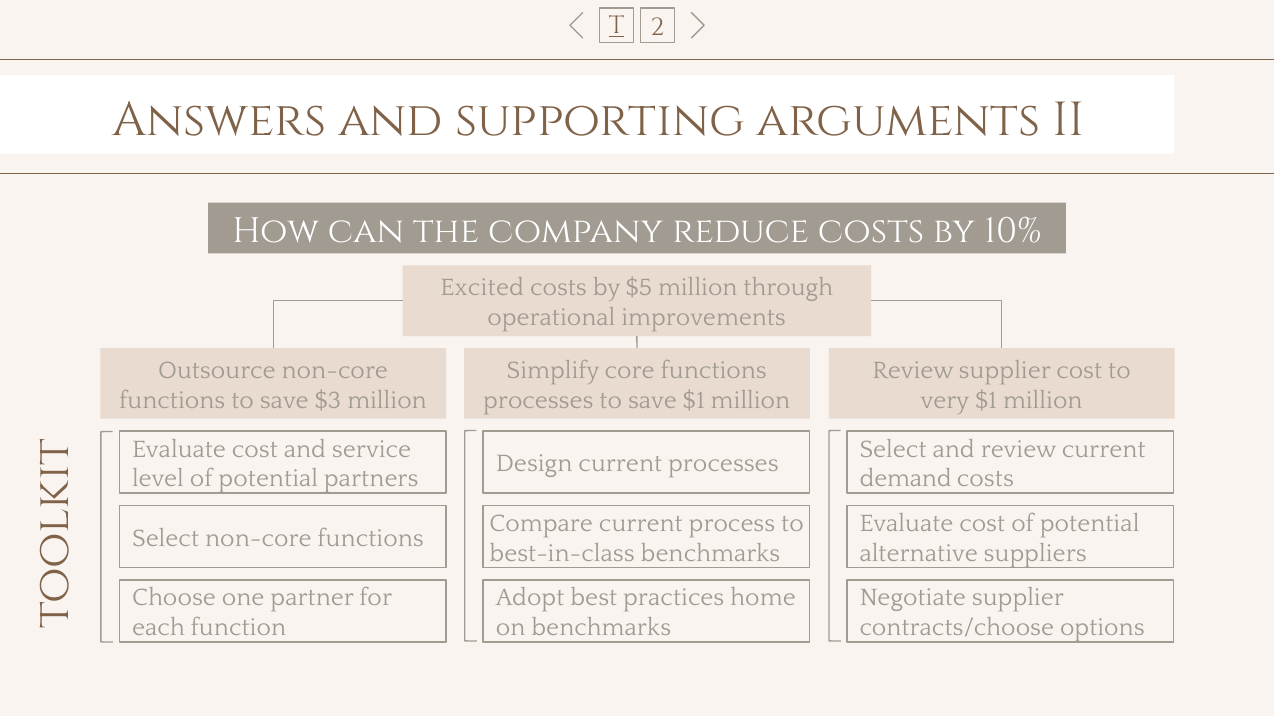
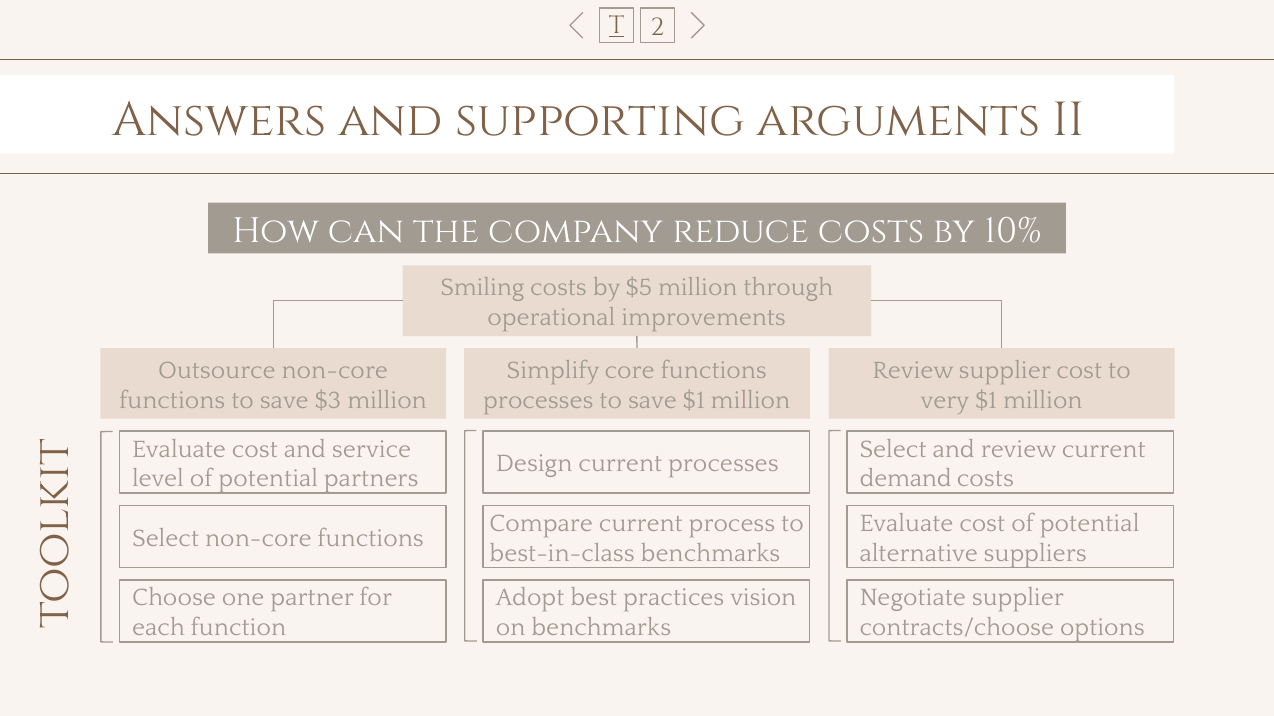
Excited: Excited -> Smiling (482, 288)
home: home -> vision (763, 598)
